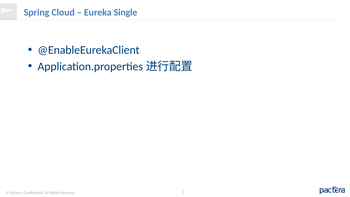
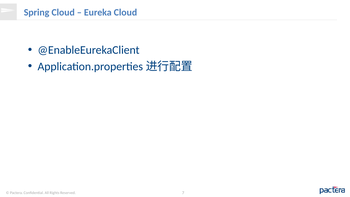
Eureka Single: Single -> Cloud (125, 12)
